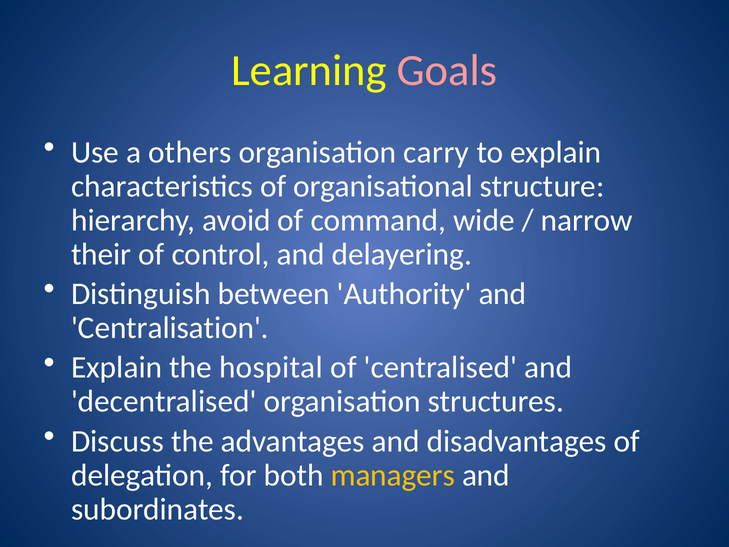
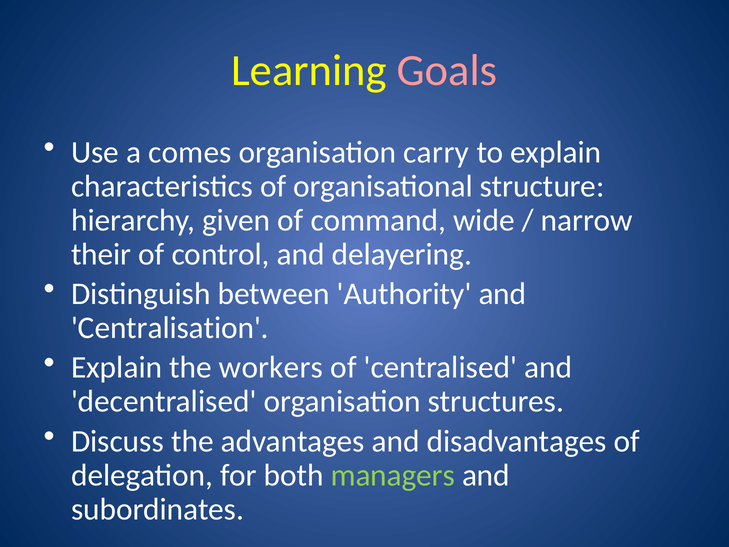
others: others -> comes (190, 152)
avoid: avoid -> given (236, 220)
hospital: hospital -> workers (271, 367)
managers colour: yellow -> light green (393, 475)
